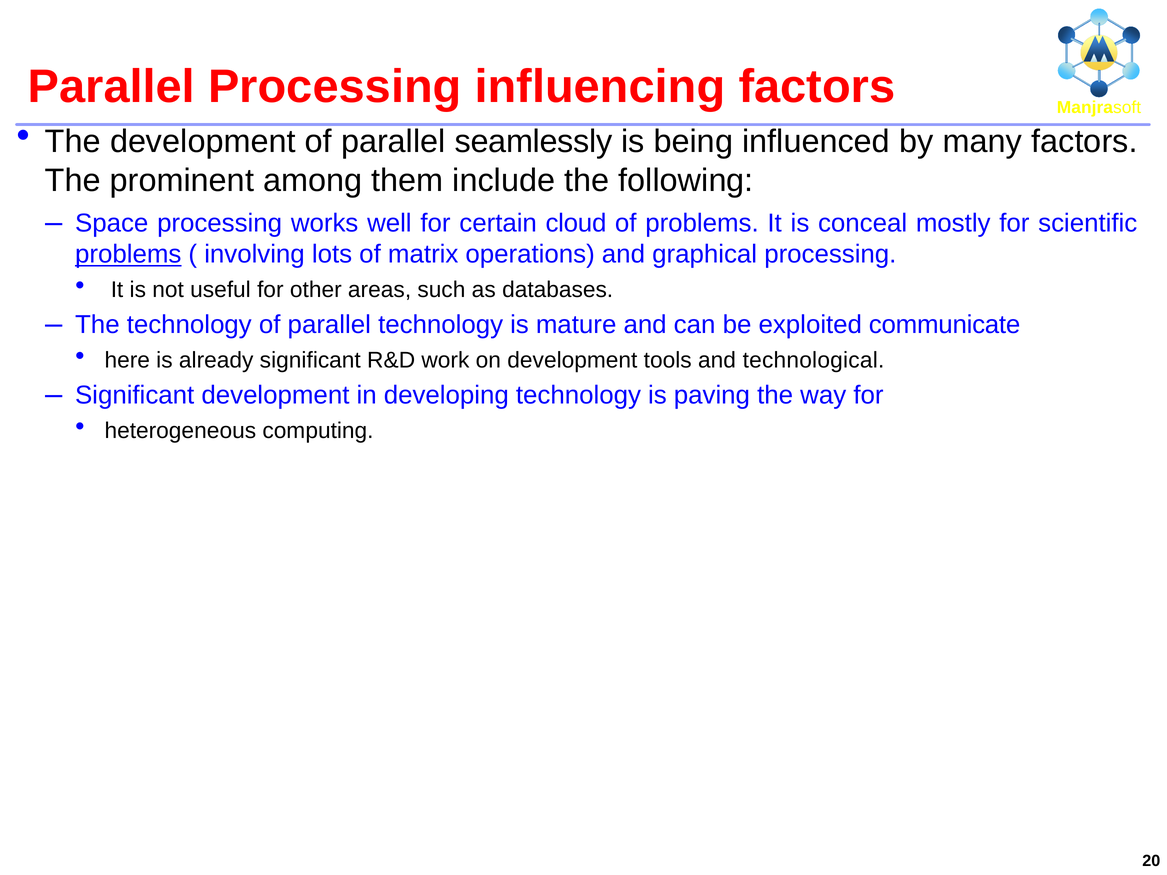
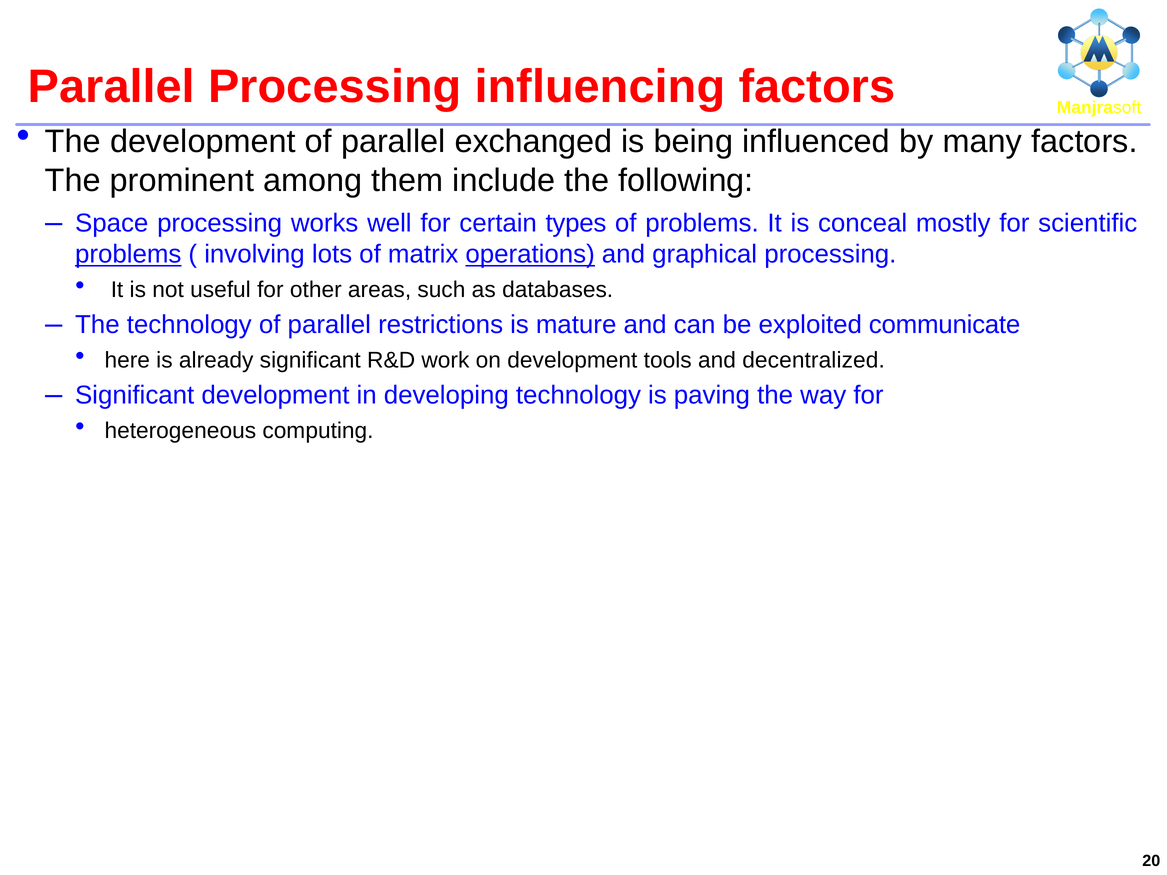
seamlessly: seamlessly -> exchanged (533, 142)
cloud: cloud -> types (576, 223)
operations underline: none -> present (530, 254)
parallel technology: technology -> restrictions (441, 325)
technological: technological -> decentralized (814, 360)
